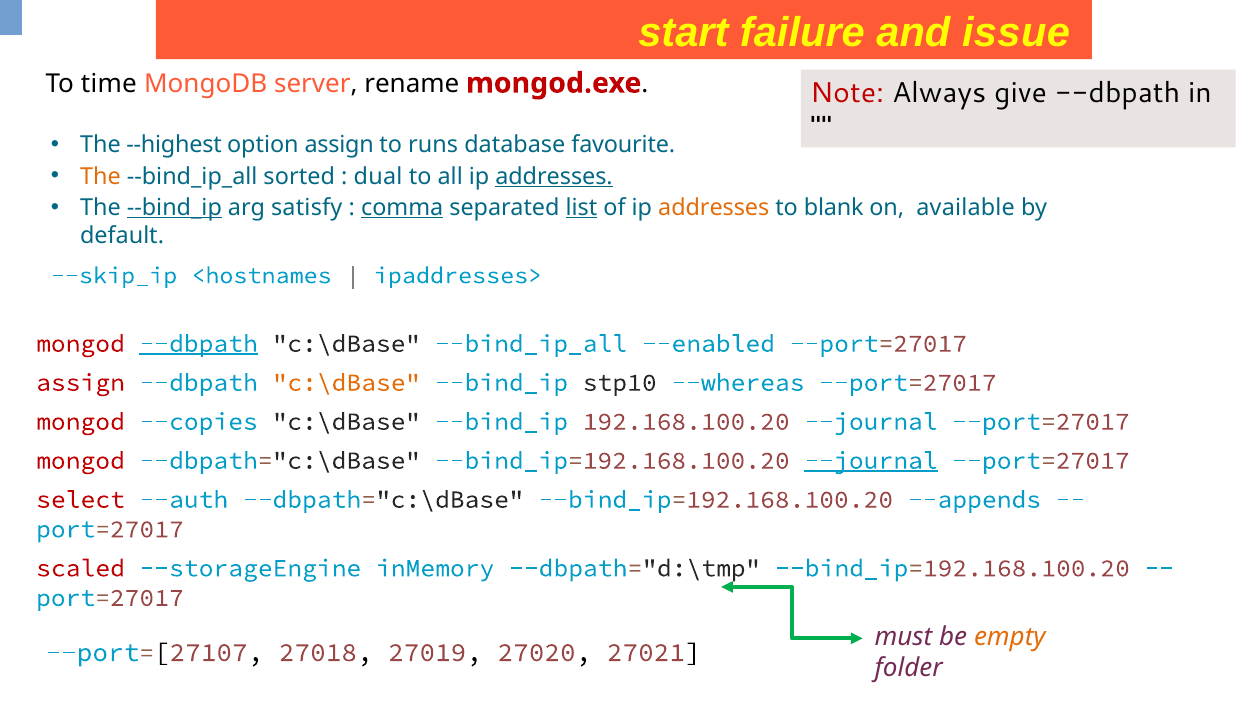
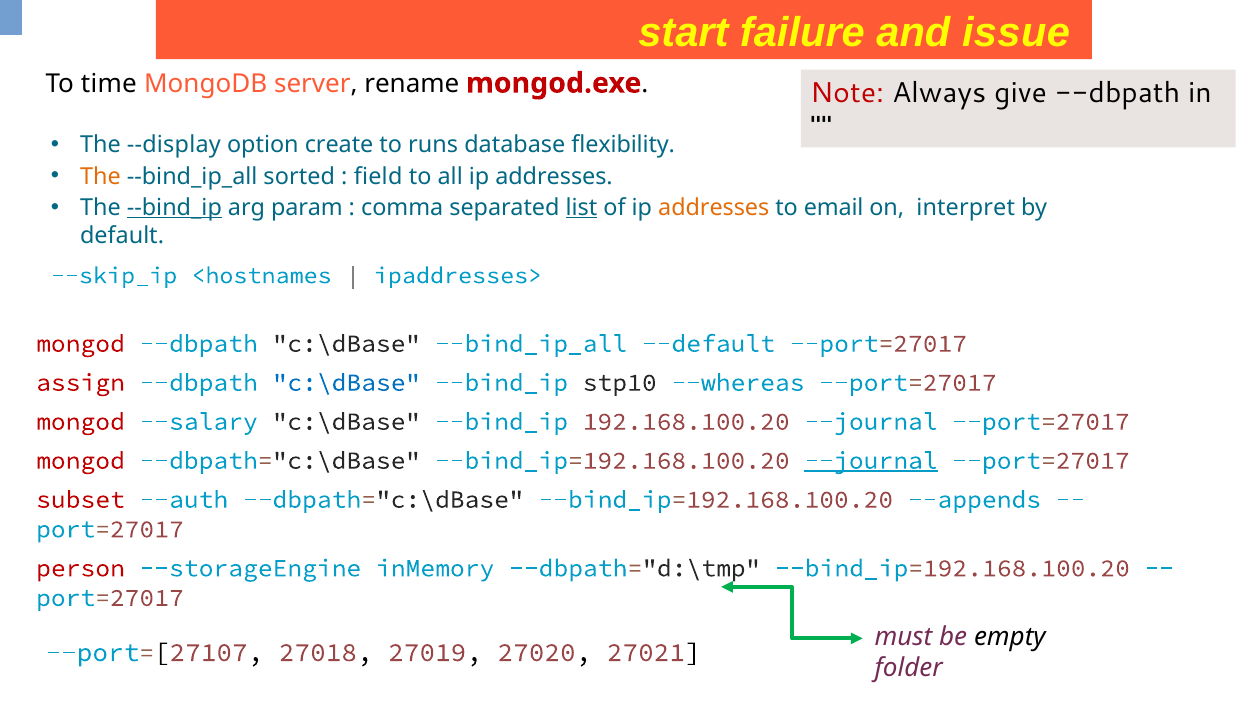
--highest: --highest -> --display (174, 145)
option assign: assign -> create (339, 145)
favourite: favourite -> flexibility (623, 145)
dual: dual -> field (378, 176)
addresses underline: present -> none (554, 176)
satisfy: satisfy -> param (307, 208)
comma underline: present -> none (402, 208)
blank: blank -> email (834, 208)
available: available -> interpret (966, 208)
--dbpath underline: present -> none (199, 344)
--enabled: --enabled -> --default (708, 344)
c:\dBase colour: orange -> blue (346, 383)
--copies: --copies -> --salary (199, 422)
select: select -> subset (81, 500)
scaled: scaled -> person (81, 568)
empty colour: orange -> black (1010, 637)
